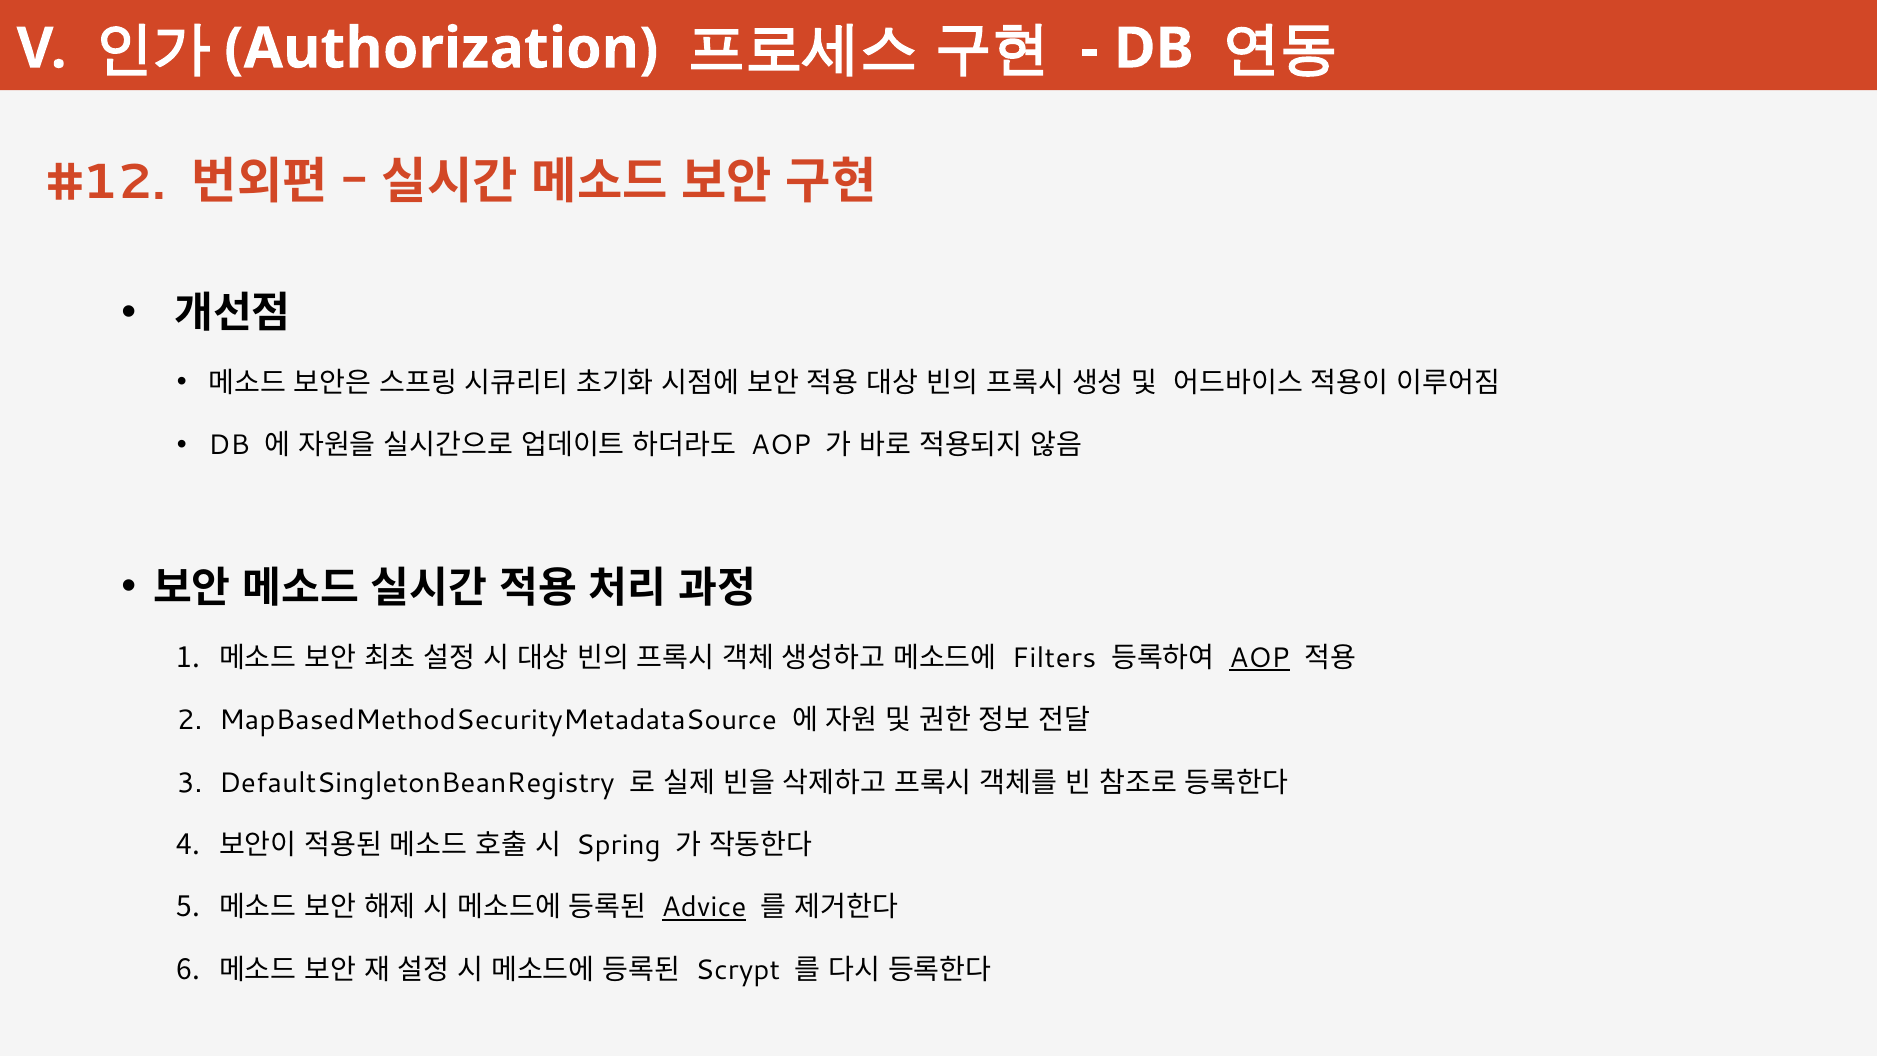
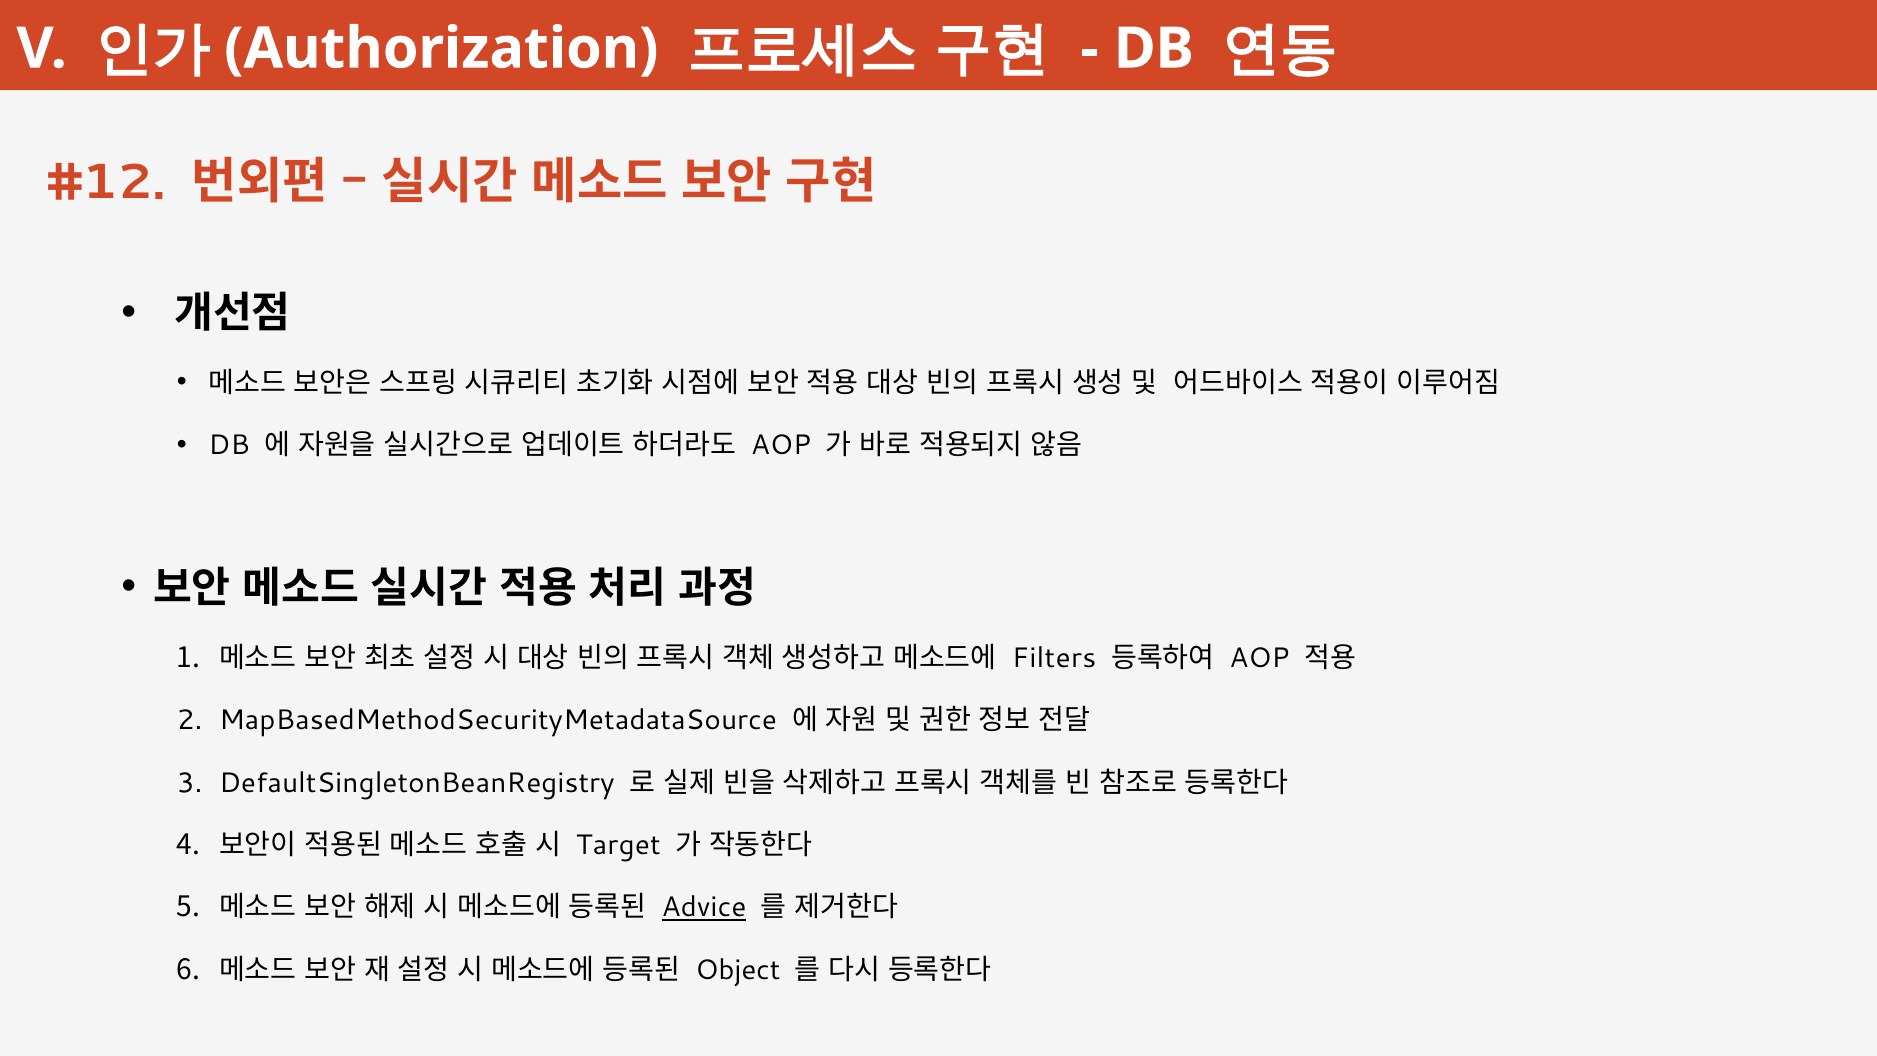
AOP underline: present -> none (1260, 658)
Spring: Spring -> Target (618, 845)
Scrypt: Scrypt -> Object (738, 970)
